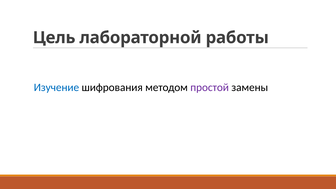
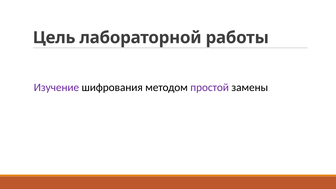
Изучение colour: blue -> purple (56, 87)
